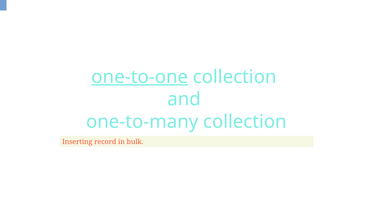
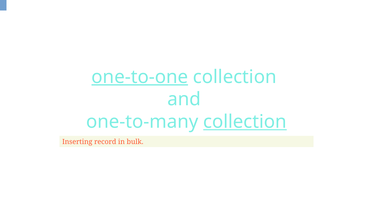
collection underline: none -> present (245, 122)
